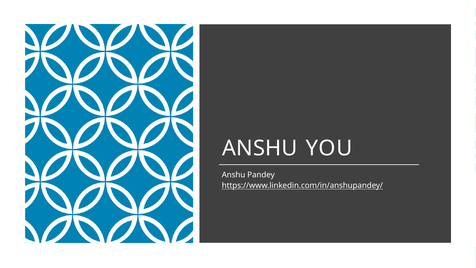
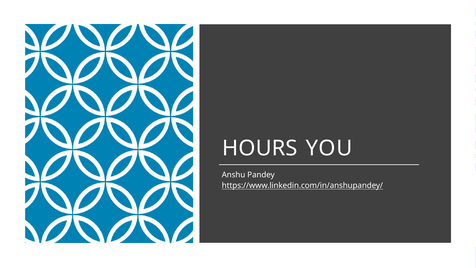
ANSHU: ANSHU -> HOURS (260, 148)
